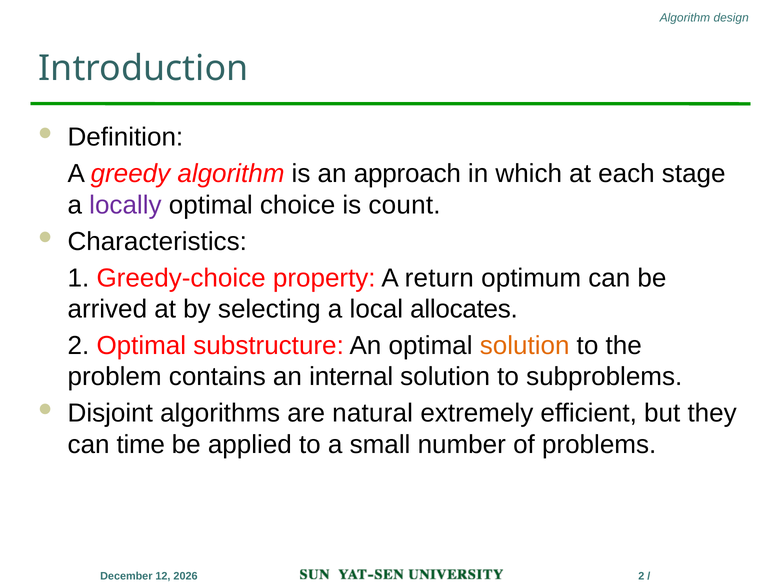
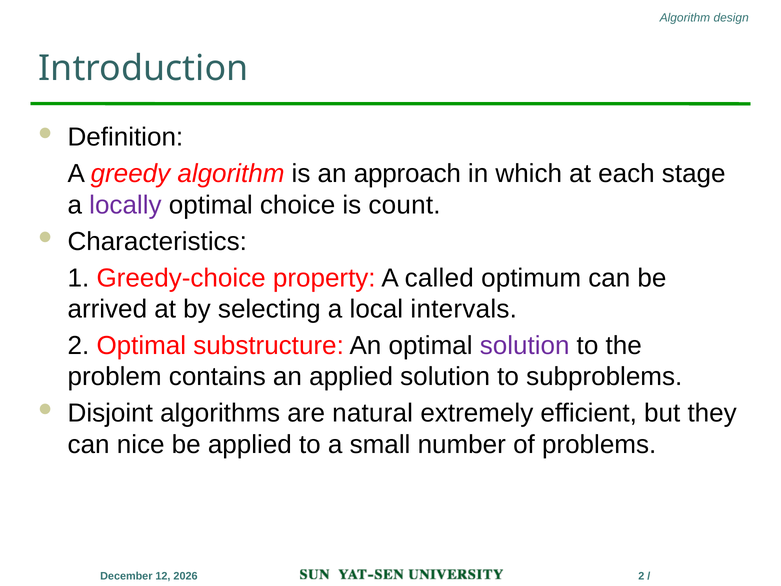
return: return -> called (439, 278)
allocates: allocates -> intervals (464, 309)
solution colour: orange -> purple (525, 346)
an internal: internal -> applied (351, 377)
time: time -> nice (141, 444)
